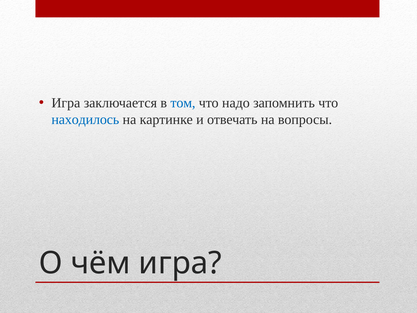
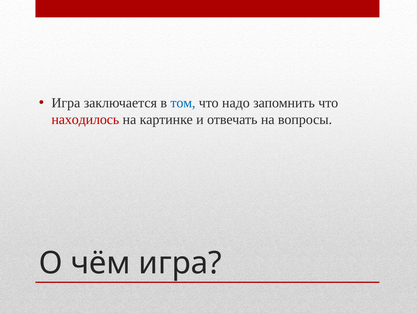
находилось colour: blue -> red (85, 119)
